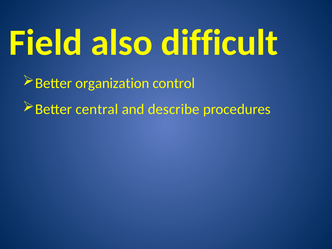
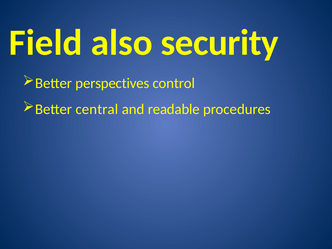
difficult: difficult -> security (220, 43)
organization: organization -> perspectives (112, 83)
describe: describe -> readable (174, 109)
